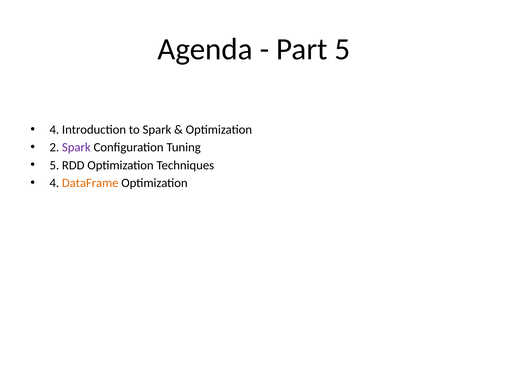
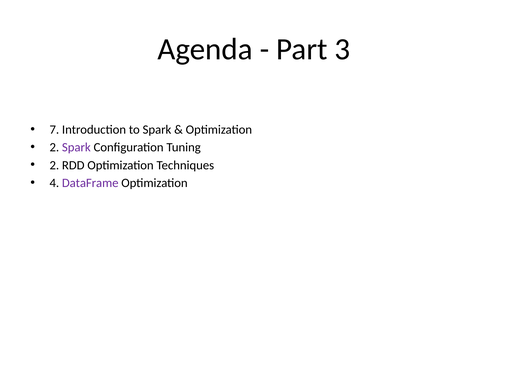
Part 5: 5 -> 3 (342, 49)
4: 4 -> 7 (54, 130)
5: 5 -> 2 (54, 165)
DataFrame colour: orange -> purple (90, 183)
